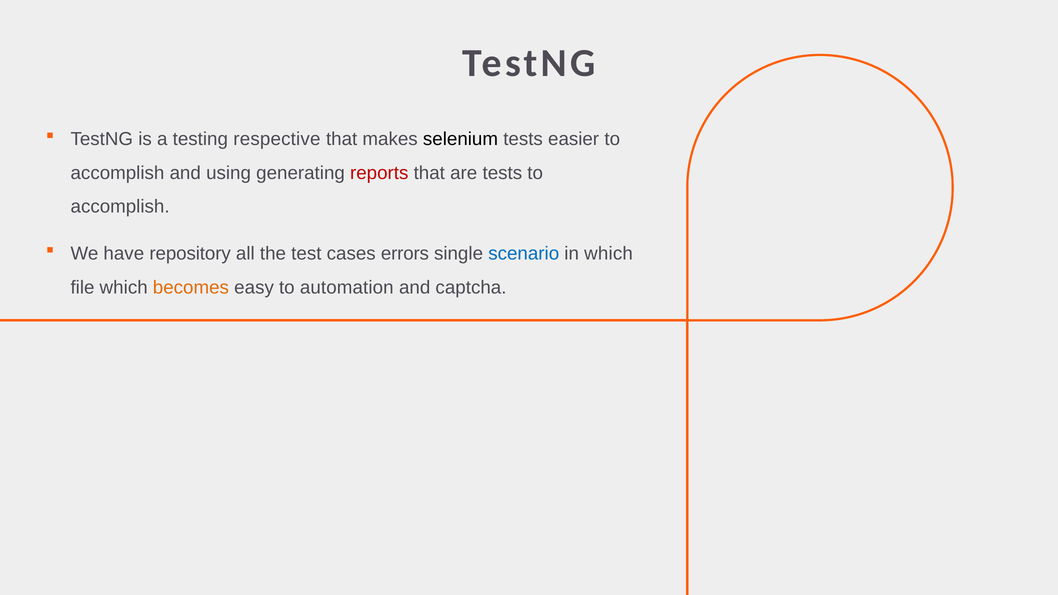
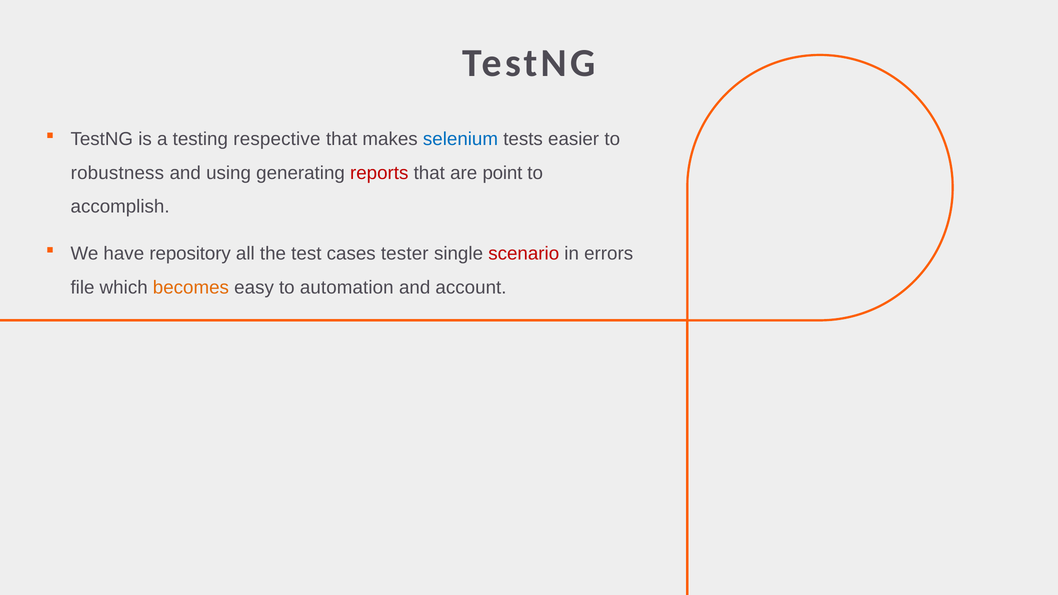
selenium colour: black -> blue (461, 139)
accomplish: accomplish -> robustness (117, 173)
are tests: tests -> point (502, 173)
errors: errors -> tester (405, 254)
scenario colour: blue -> red (524, 254)
in which: which -> errors (609, 254)
captcha: captcha -> account (471, 287)
